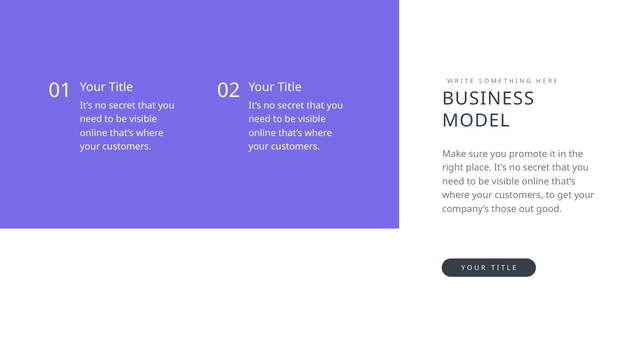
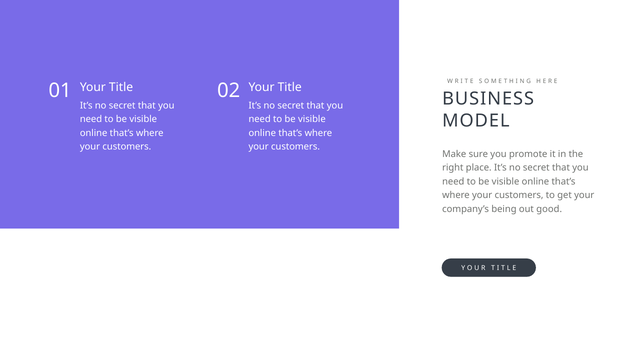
those: those -> being (504, 209)
